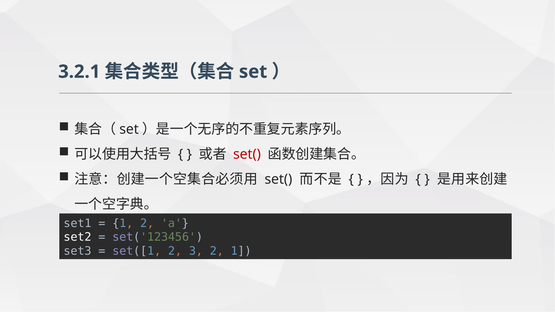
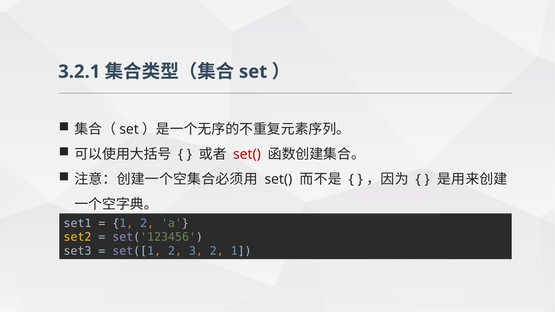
set2 colour: white -> yellow (77, 237)
